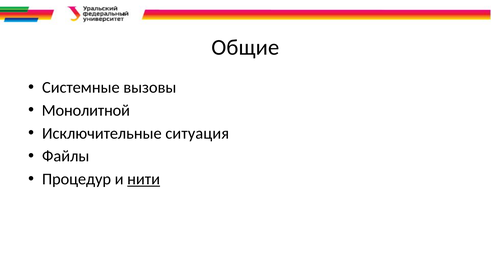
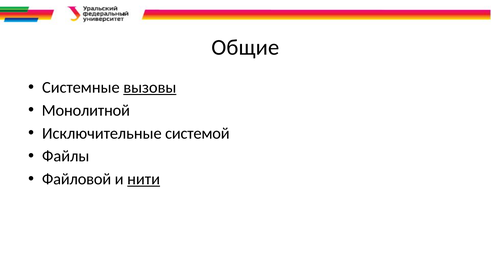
вызовы underline: none -> present (150, 88)
ситуация: ситуация -> системой (197, 133)
Процедур: Процедур -> Файловой (77, 179)
